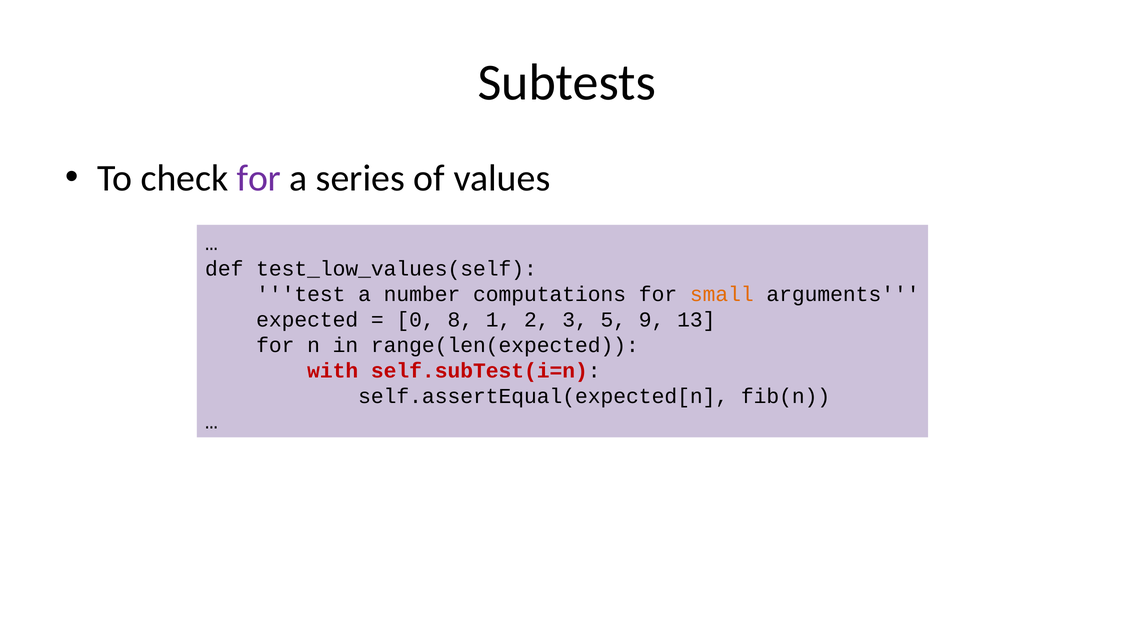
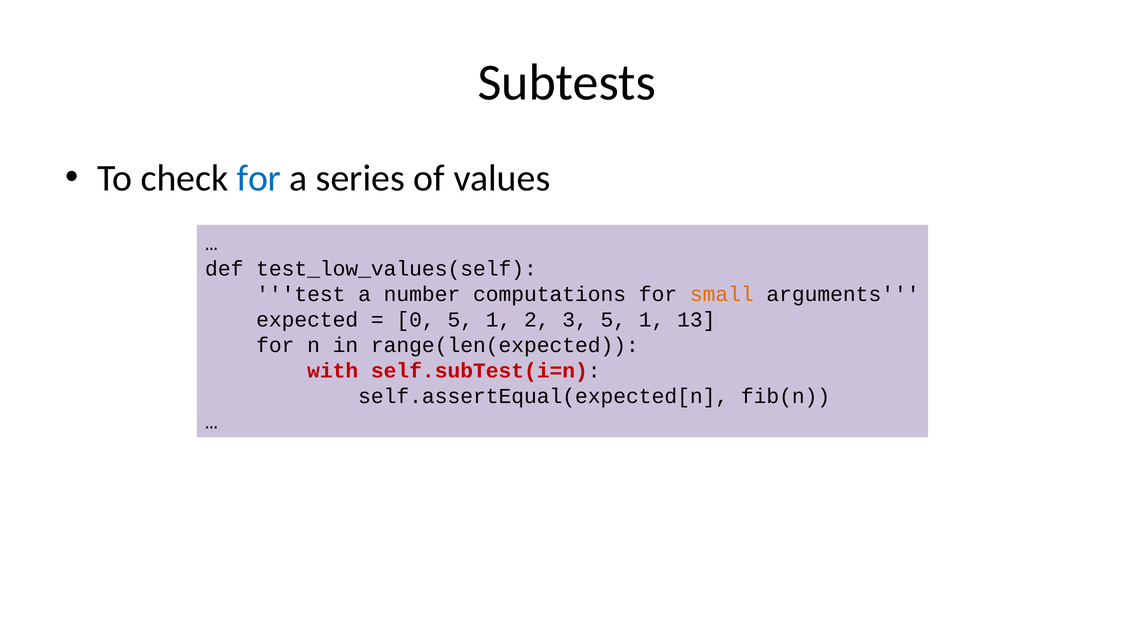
for colour: purple -> blue (259, 178)
0 8: 8 -> 5 (460, 320)
3 5 9: 9 -> 1 (652, 320)
